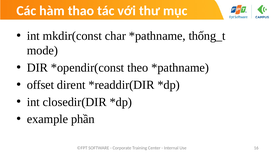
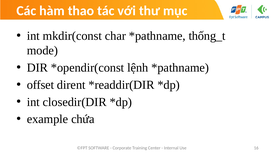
theo: theo -> lệnh (138, 68)
phần: phần -> chứa (83, 119)
